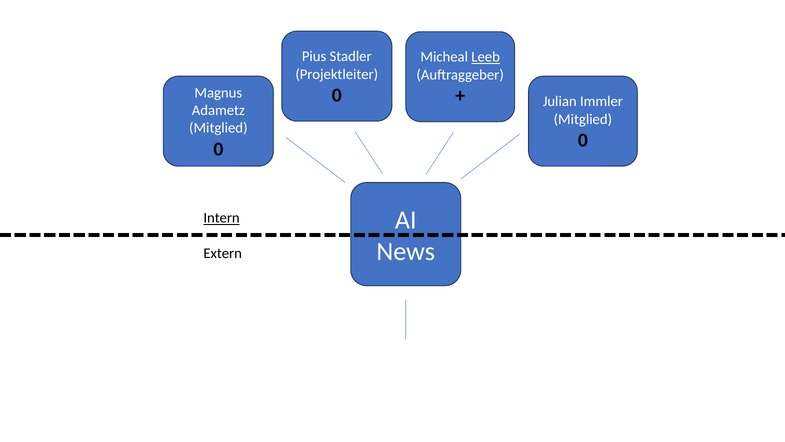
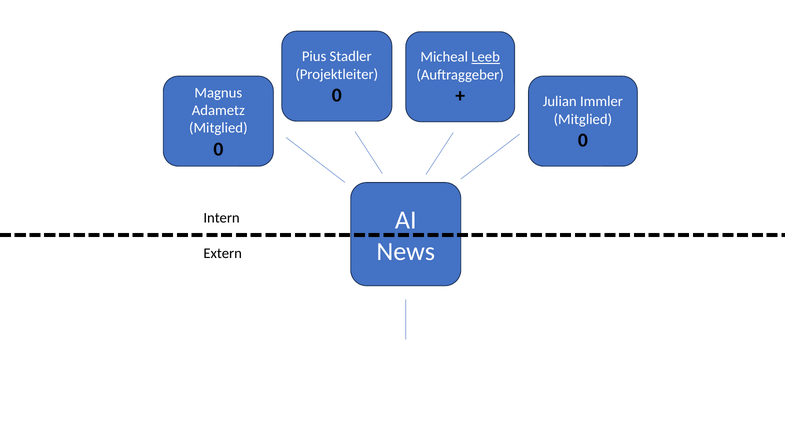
Intern underline: present -> none (222, 218)
